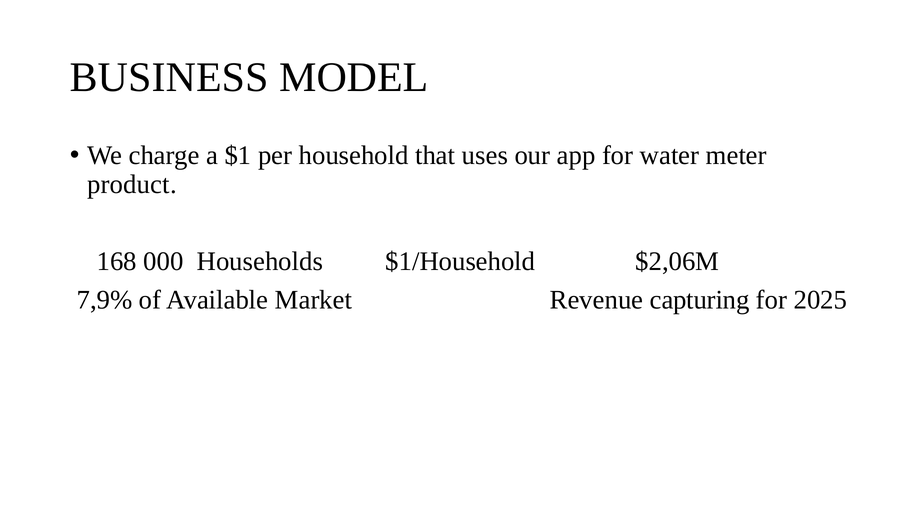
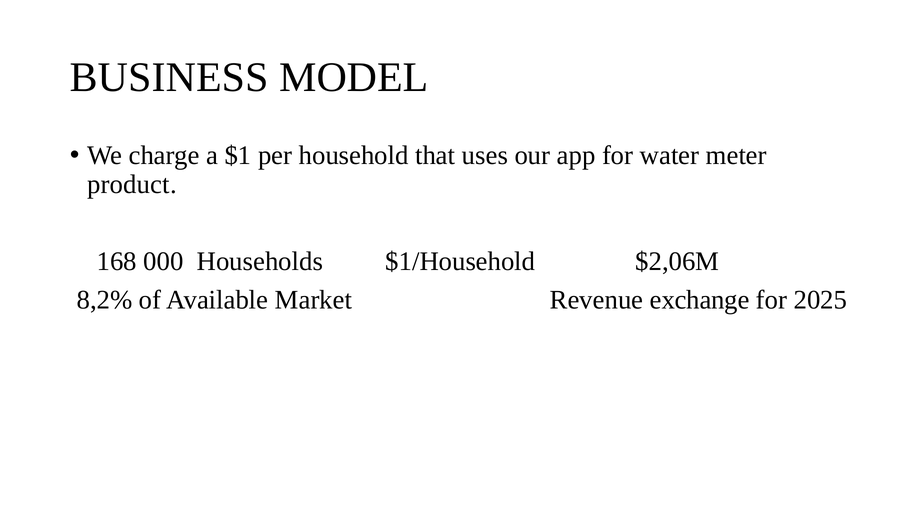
7,9%: 7,9% -> 8,2% (105, 300)
capturing: capturing -> exchange (700, 300)
